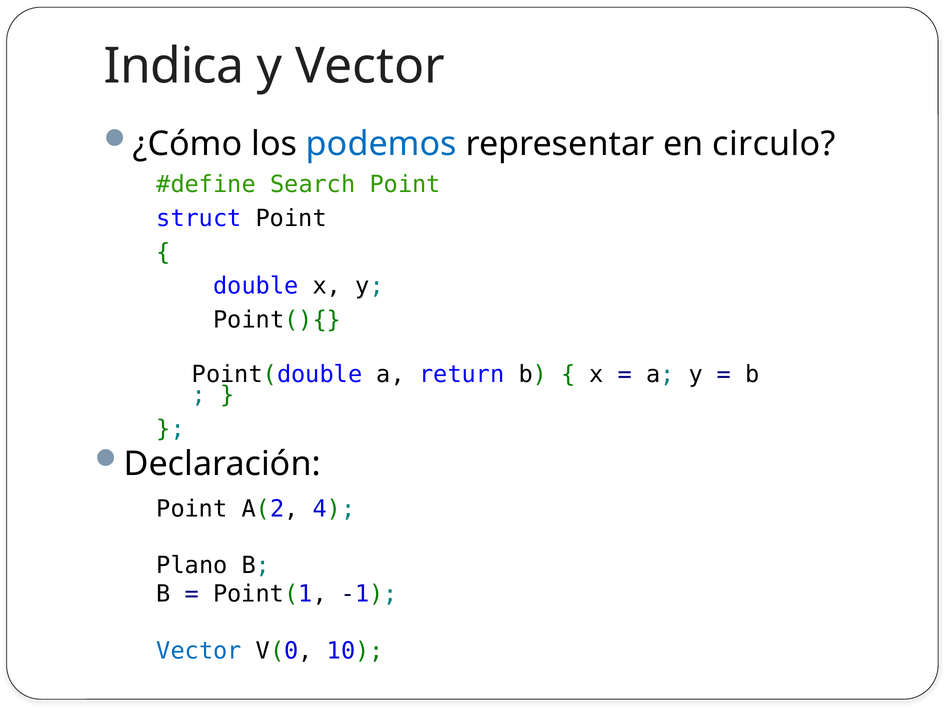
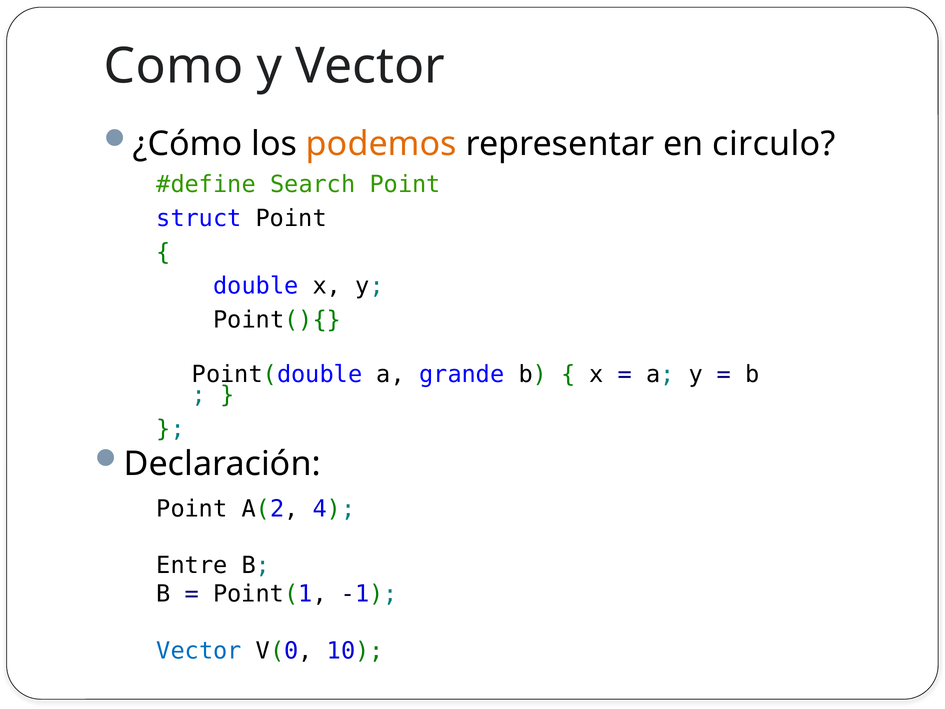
Indica: Indica -> Como (174, 66)
podemos colour: blue -> orange (381, 144)
return: return -> grande (462, 374)
Plano: Plano -> Entre (192, 565)
